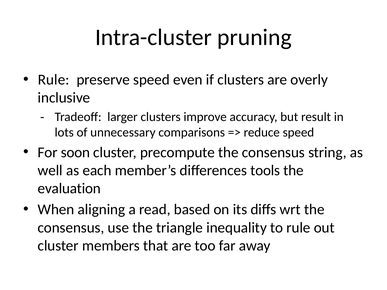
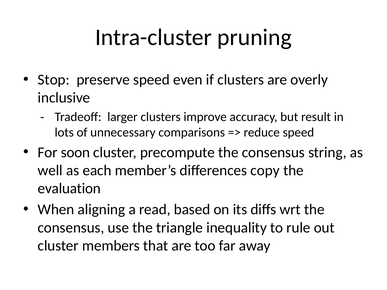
Rule: Rule -> Stop (54, 80)
tools: tools -> copy (265, 171)
